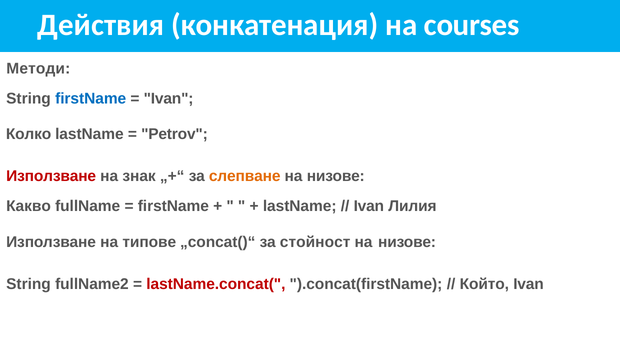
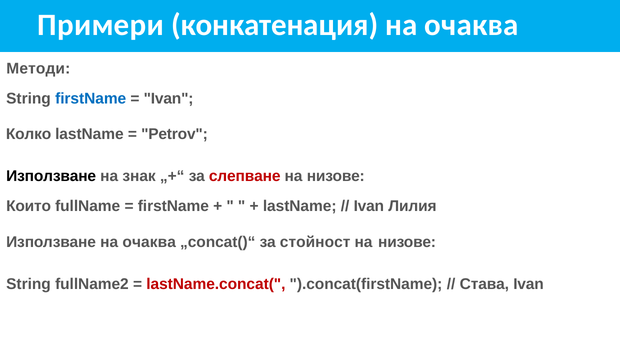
Действия: Действия -> Примери (101, 25)
конкатенация на courses: courses -> очаква (471, 25)
Използване colour: red -> black (51, 176)
слепване colour: orange -> red (245, 176)
Какво: Какво -> Които (29, 206)
Използване на типове: типове -> очаква (149, 242)
Който: Който -> Става (484, 284)
